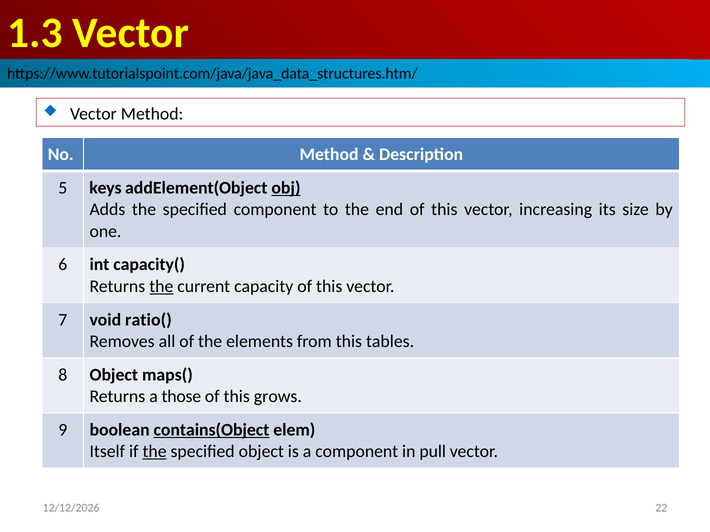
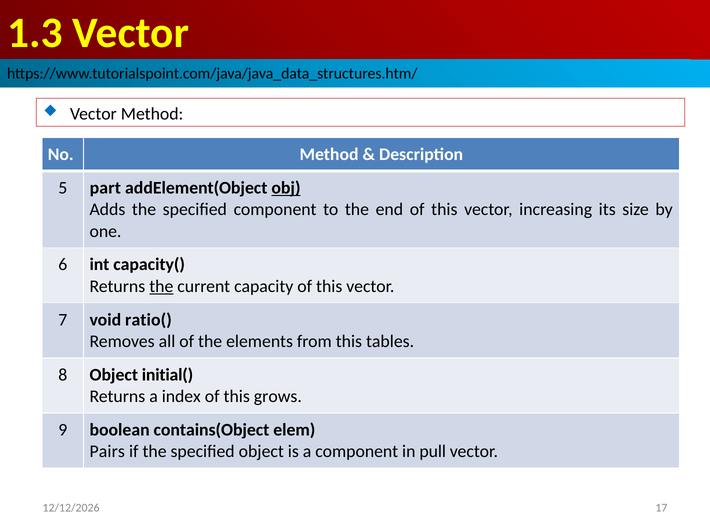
keys: keys -> part (105, 188)
maps(: maps( -> initial( (168, 375)
those: those -> index (181, 397)
contains(Object underline: present -> none (212, 430)
Itself: Itself -> Pairs (107, 452)
the underline: present -> none (155, 452)
22: 22 -> 17 (661, 508)
